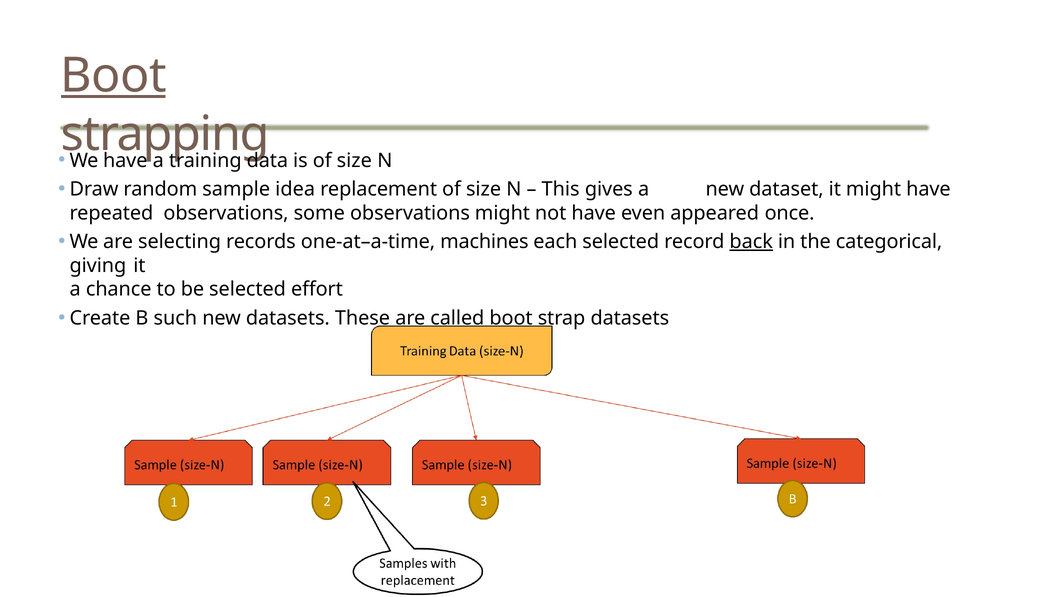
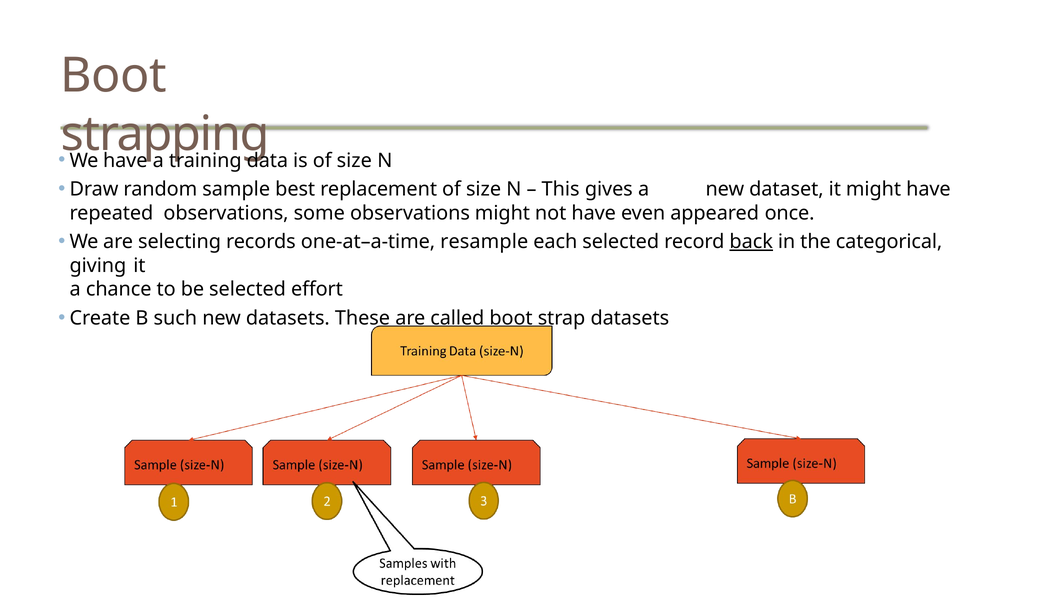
Boot underline: present -> none (113, 76)
idea: idea -> best (295, 189)
machines: machines -> resample (484, 241)
